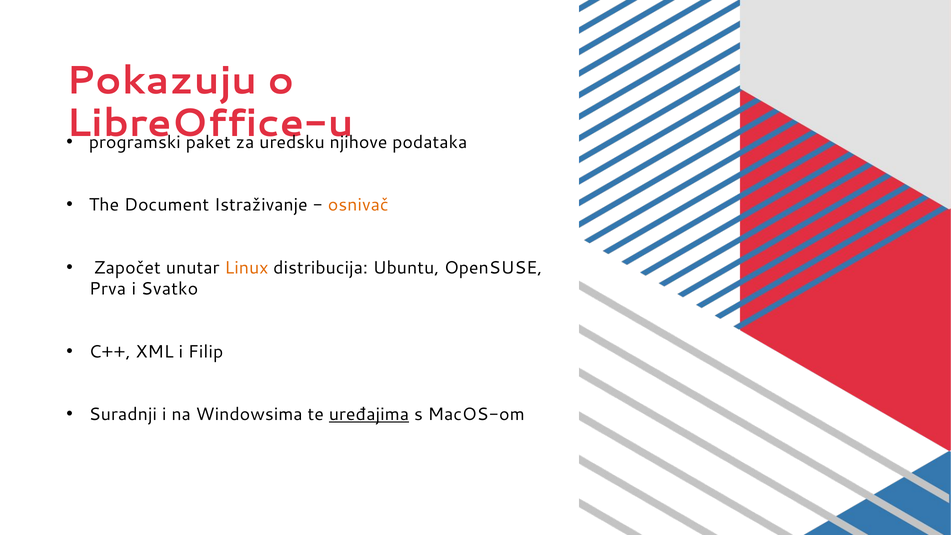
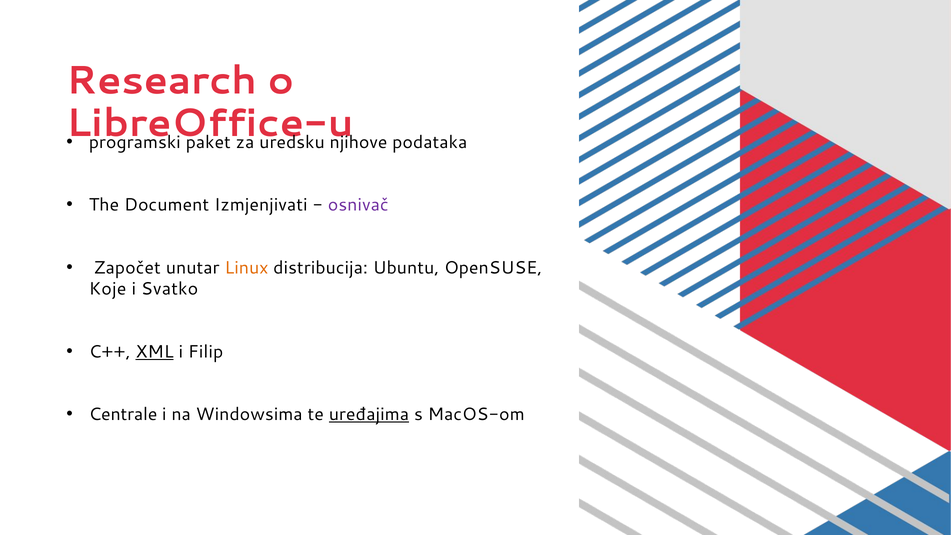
Pokazuju: Pokazuju -> Research (162, 81)
Istraživanje: Istraživanje -> Izmjenjivati (261, 205)
osnivač colour: orange -> purple (358, 205)
Prva: Prva -> Koje (108, 289)
XML underline: none -> present (155, 352)
Suradnji: Suradnji -> Centrale (123, 414)
